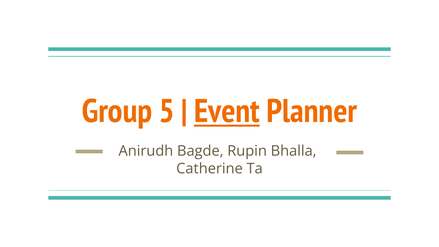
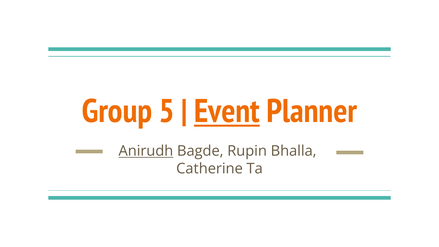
Anirudh underline: none -> present (146, 151)
